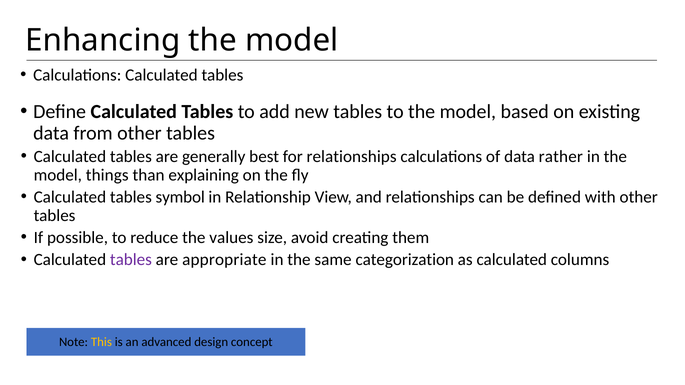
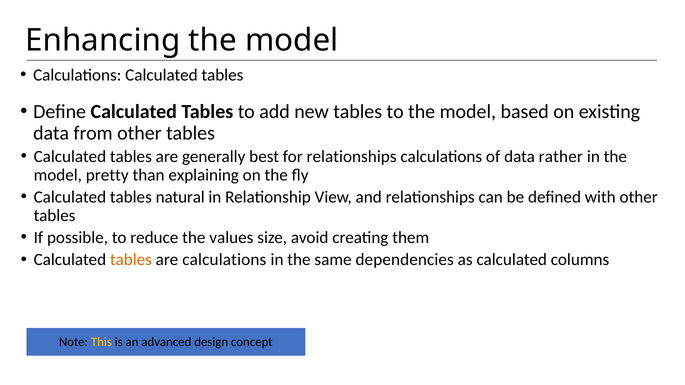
things: things -> pretty (107, 175)
symbol: symbol -> natural (180, 197)
tables colour: purple -> orange (131, 260)
are appropriate: appropriate -> calculations (224, 260)
categorization: categorization -> dependencies (405, 260)
